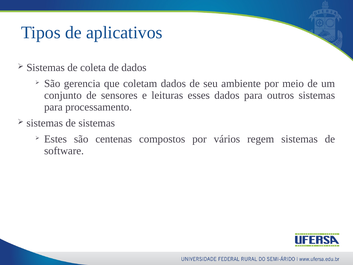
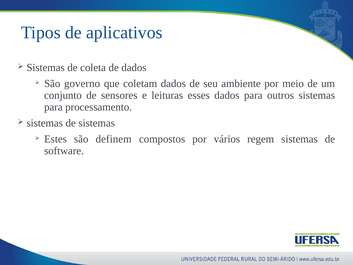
gerencia: gerencia -> governo (82, 84)
centenas: centenas -> definem (114, 139)
